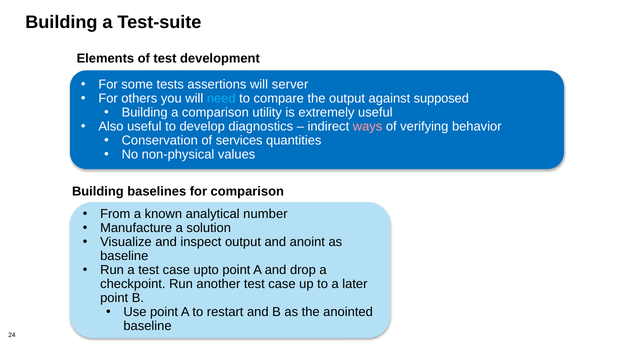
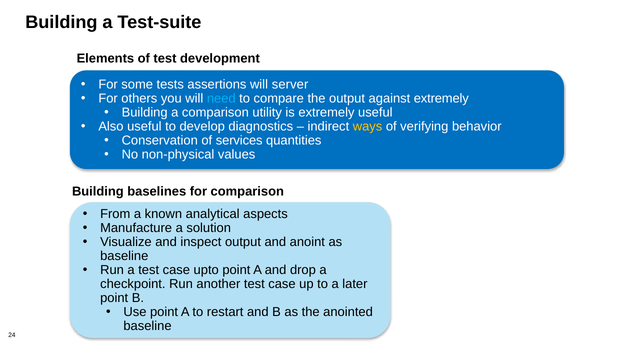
against supposed: supposed -> extremely (441, 99)
ways colour: pink -> yellow (368, 126)
number: number -> aspects (265, 214)
